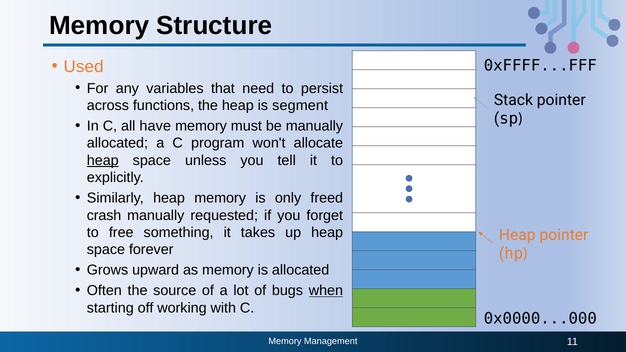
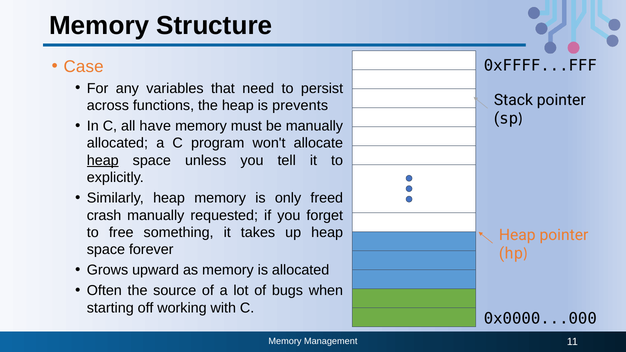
Used: Used -> Case (84, 67)
segment: segment -> prevents (300, 106)
when underline: present -> none (326, 291)
